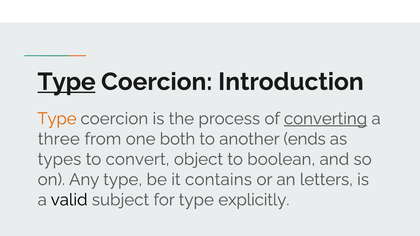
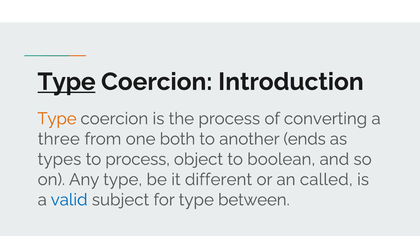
converting underline: present -> none (326, 119)
to convert: convert -> process (138, 159)
contains: contains -> different (219, 180)
letters: letters -> called (326, 180)
valid colour: black -> blue (69, 200)
explicitly: explicitly -> between (254, 200)
